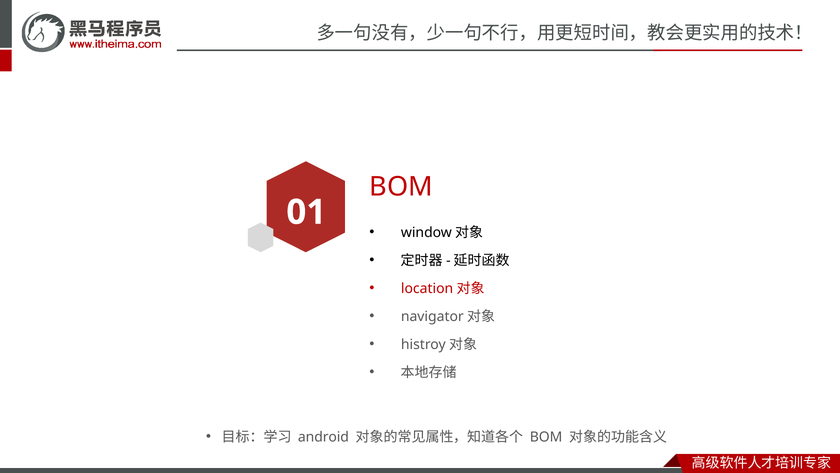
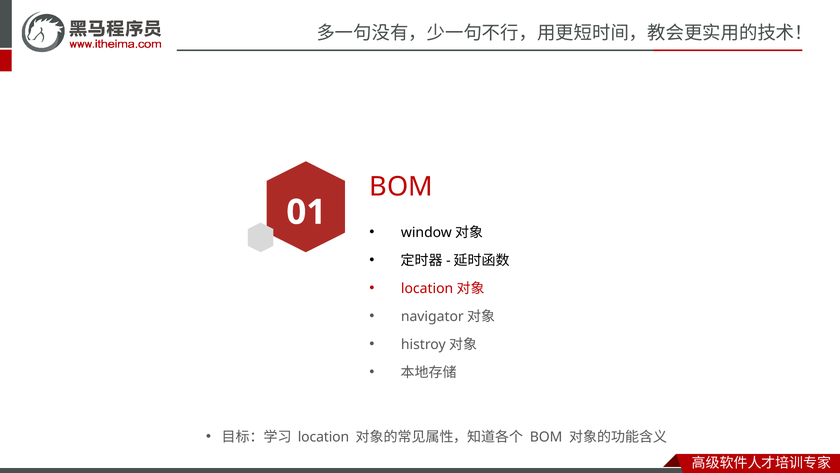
android: android -> location (323, 436)
